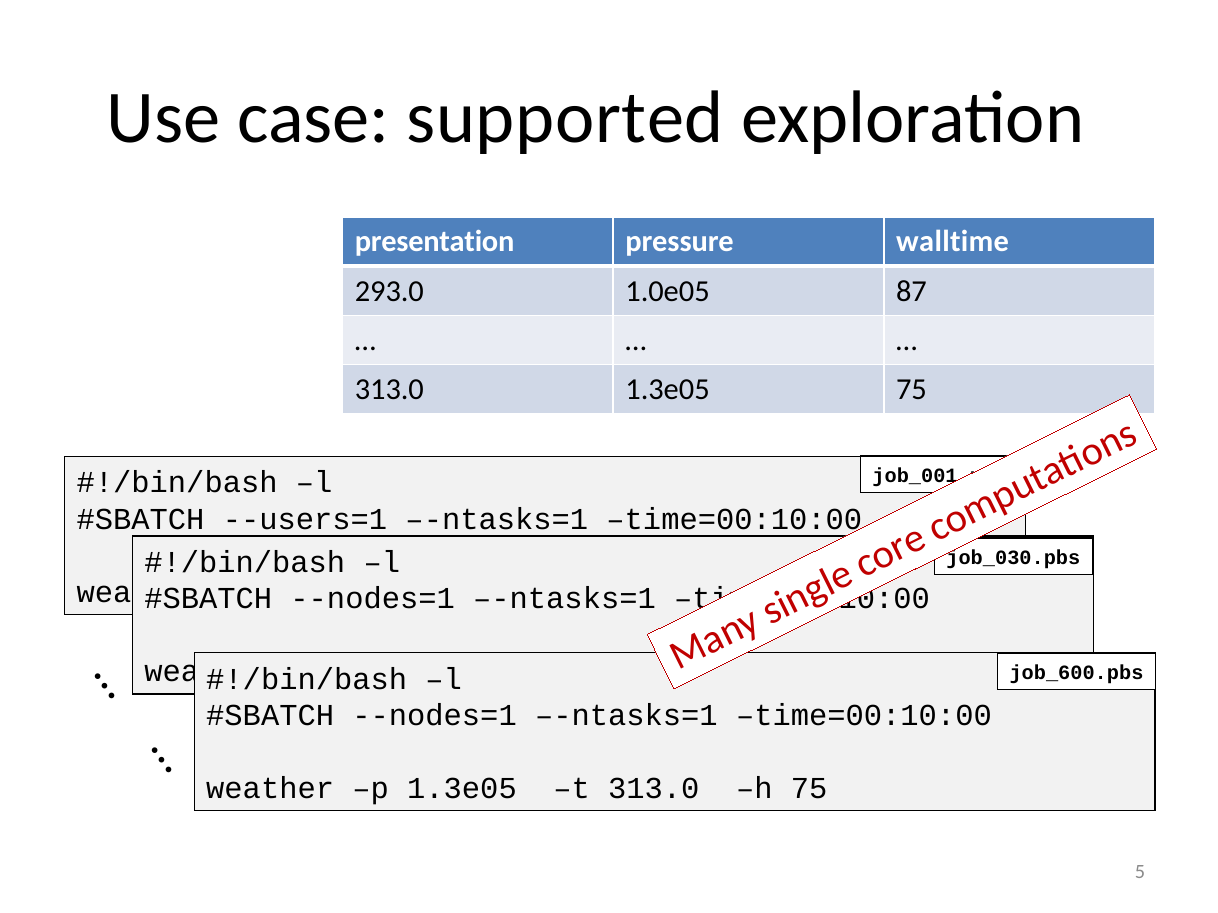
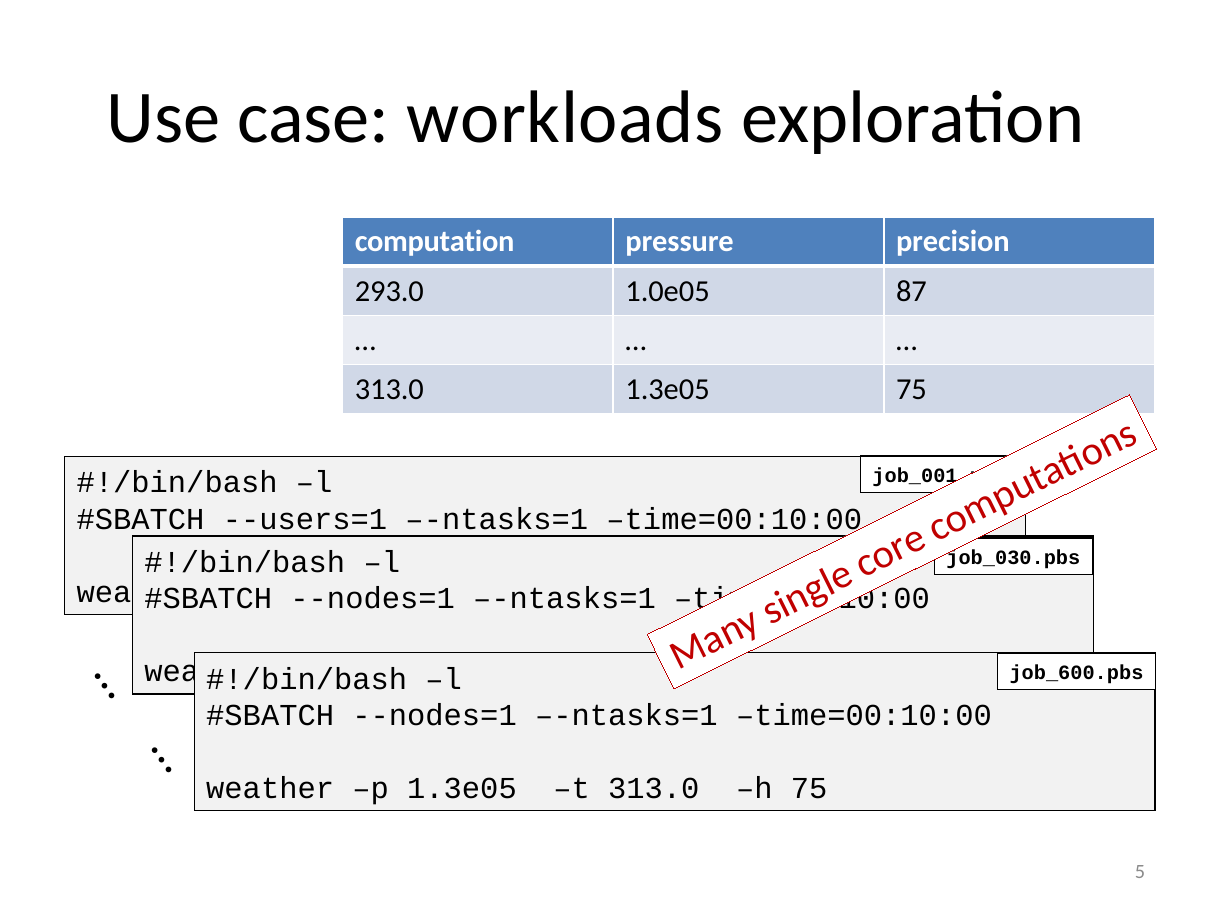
supported: supported -> workloads (565, 118)
presentation: presentation -> computation (435, 242)
walltime: walltime -> precision (953, 242)
